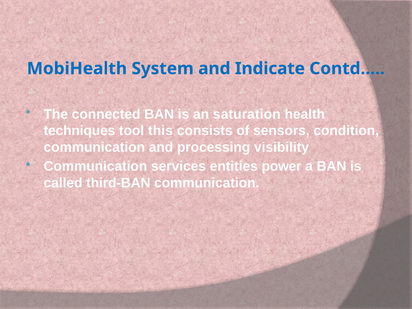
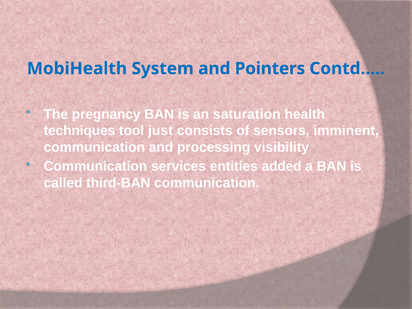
Indicate: Indicate -> Pointers (270, 69)
connected: connected -> pregnancy (106, 114)
this: this -> just (160, 131)
condition: condition -> imminent (346, 131)
power: power -> added (282, 166)
